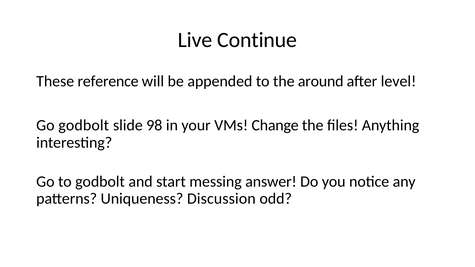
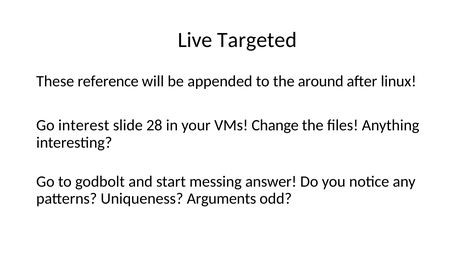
Continue: Continue -> Targeted (257, 40)
level: level -> linux (399, 81)
Go godbolt: godbolt -> interest (84, 125)
98: 98 -> 28 (154, 125)
Discussion: Discussion -> Arguments (221, 199)
